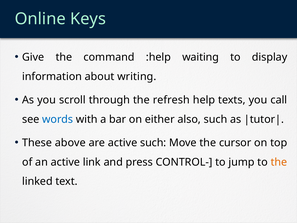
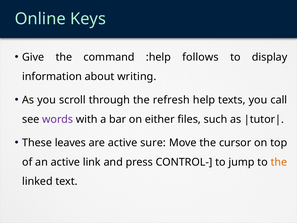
waiting: waiting -> follows (200, 57)
words colour: blue -> purple (58, 119)
also: also -> files (189, 119)
above: above -> leaves (70, 143)
active such: such -> sure (153, 143)
